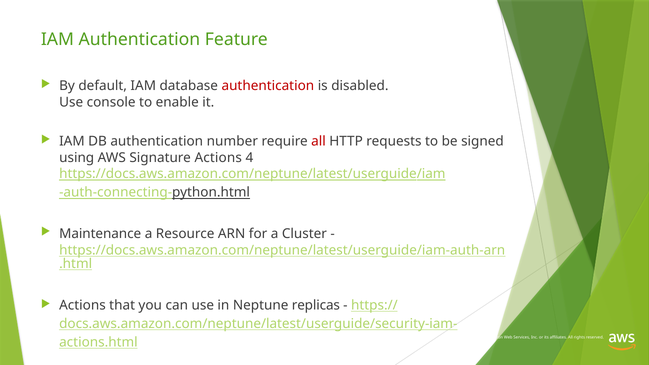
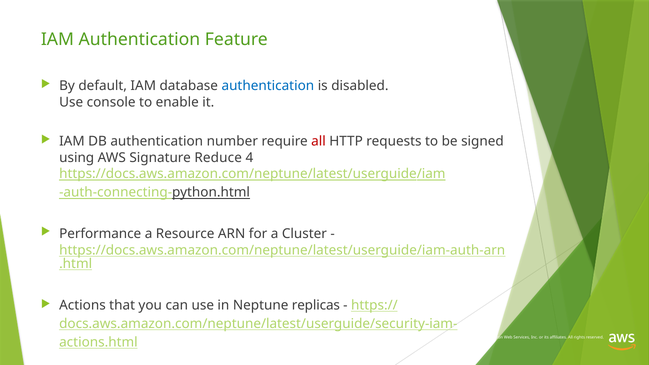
authentication colour: red -> blue (268, 86)
Signature Actions: Actions -> Reduce (218, 158)
Maintenance: Maintenance -> Performance (100, 234)
